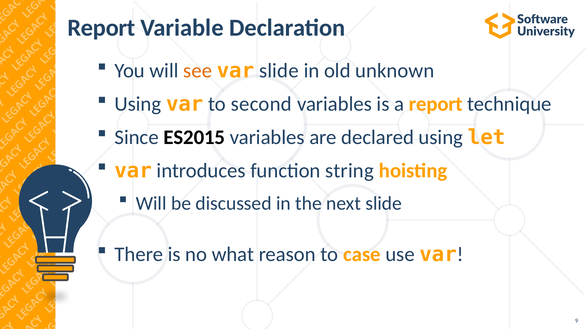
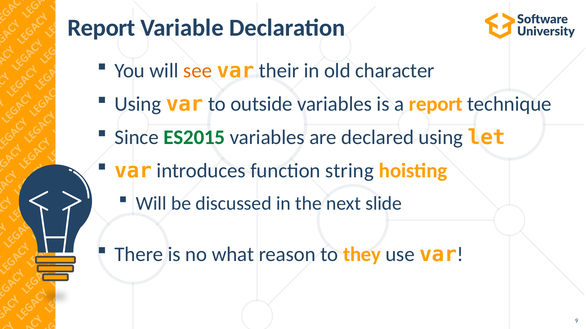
var slide: slide -> their (279, 71)
unknown: unknown -> character (395, 71)
second: second -> outside (261, 104)
ES2015 colour: black -> green (194, 138)
case: case -> they (362, 255)
